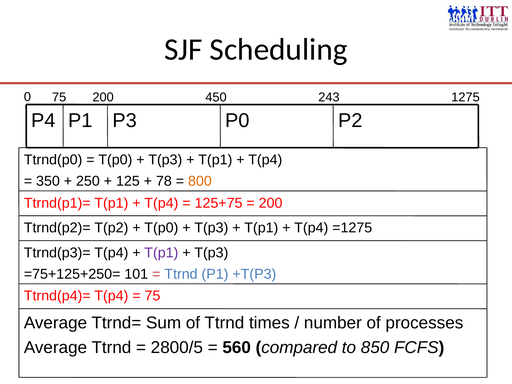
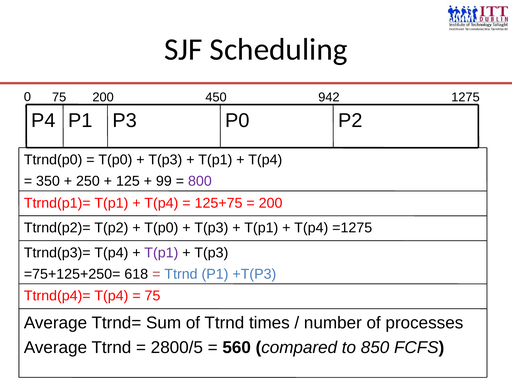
243: 243 -> 942 (329, 97)
78: 78 -> 99 (164, 181)
800 colour: orange -> purple (200, 181)
101: 101 -> 618 (136, 274)
